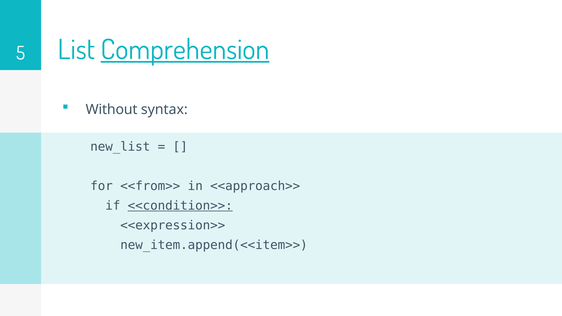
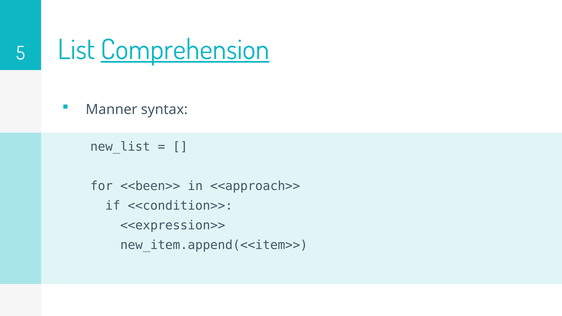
Without: Without -> Manner (111, 110)
<<from>>: <<from>> -> <<been>> (150, 186)
<<condition>> underline: present -> none (180, 206)
